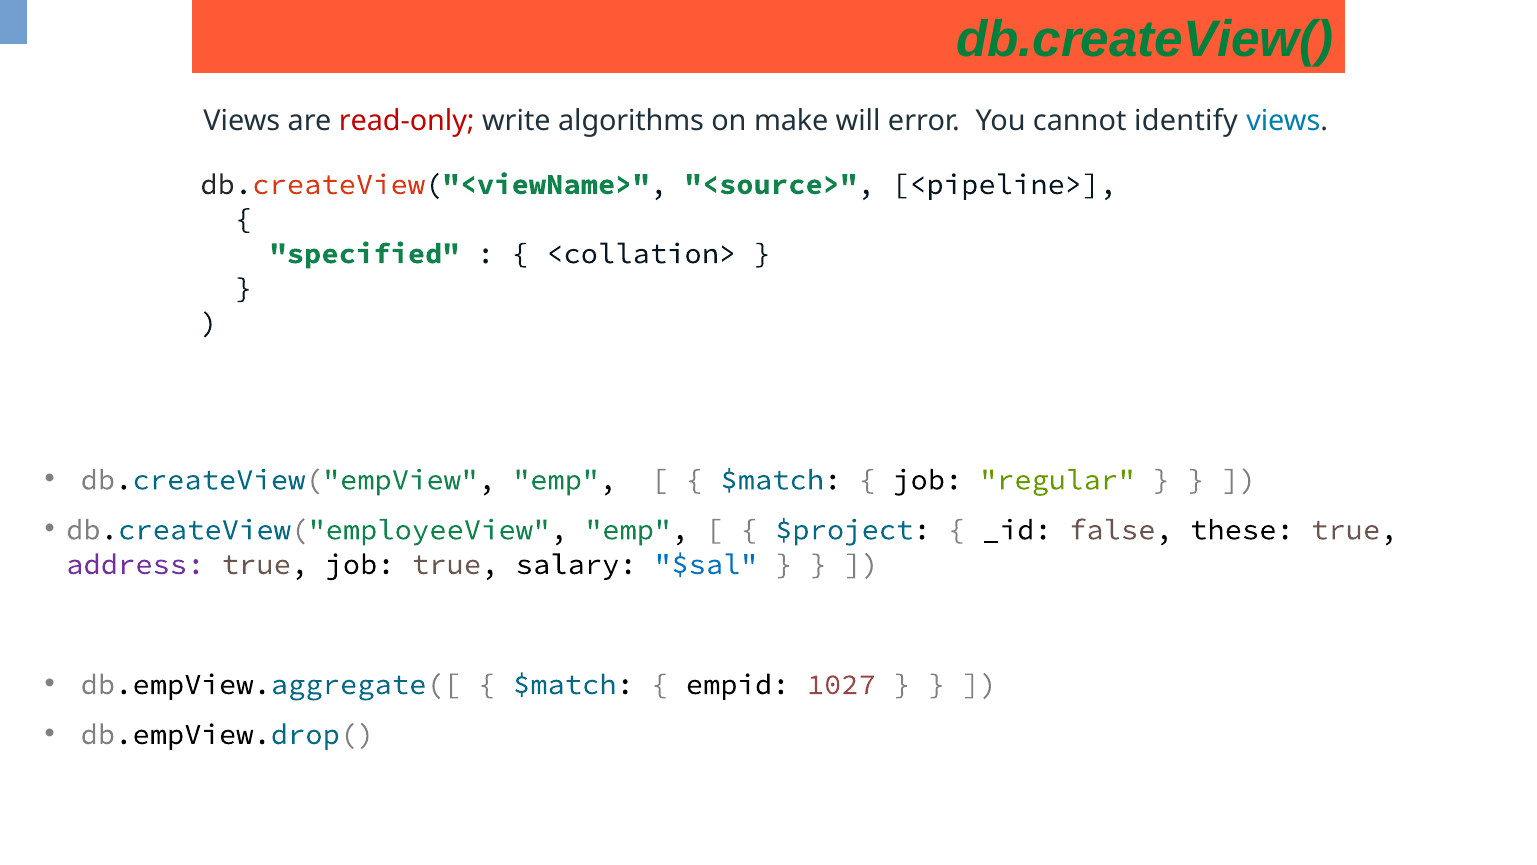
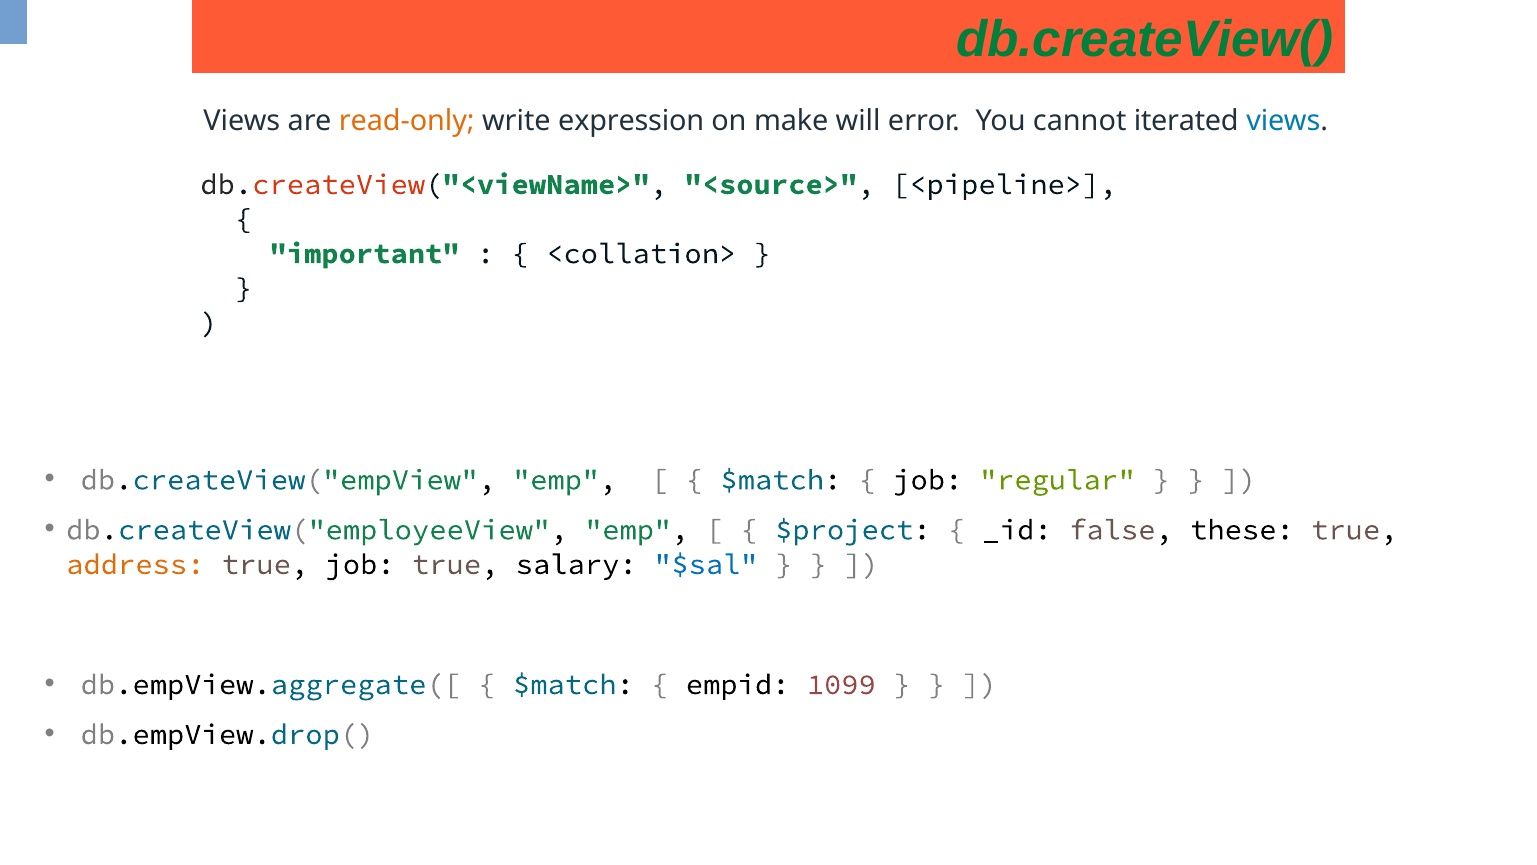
read-only colour: red -> orange (407, 121)
algorithms: algorithms -> expression (631, 121)
identify: identify -> iterated (1186, 121)
specified: specified -> important (365, 254)
address colour: purple -> orange (135, 564)
1027: 1027 -> 1099 (841, 684)
